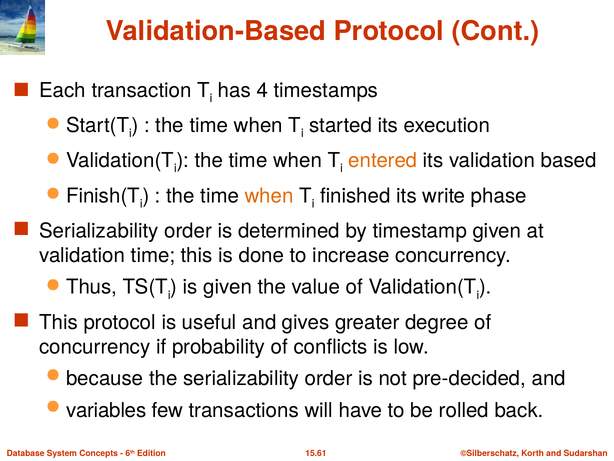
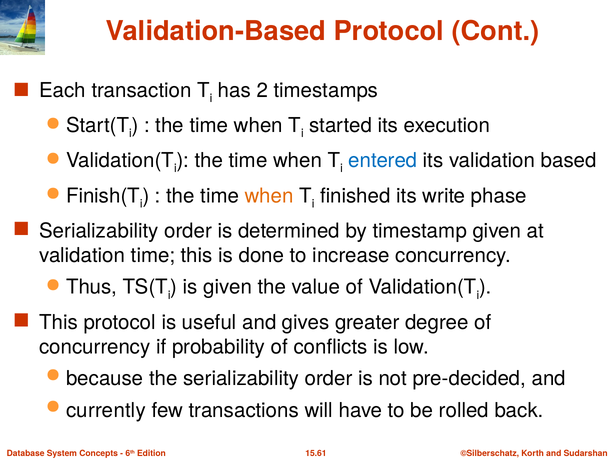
4: 4 -> 2 (262, 90)
entered colour: orange -> blue (383, 160)
variables: variables -> currently (106, 410)
